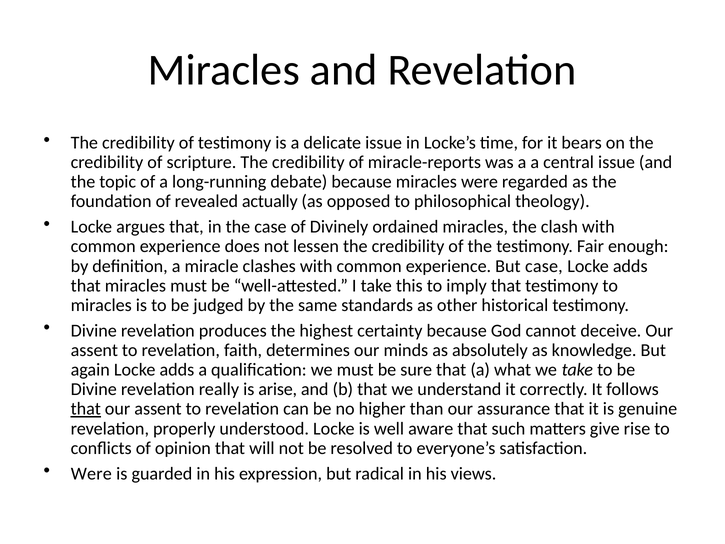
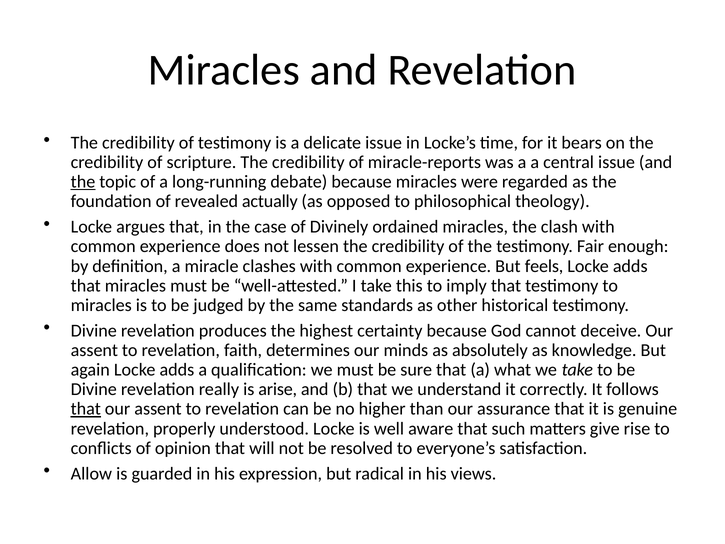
the underline: none -> present (83, 182)
But case: case -> feels (544, 266)
Were: Were -> Allow (91, 473)
